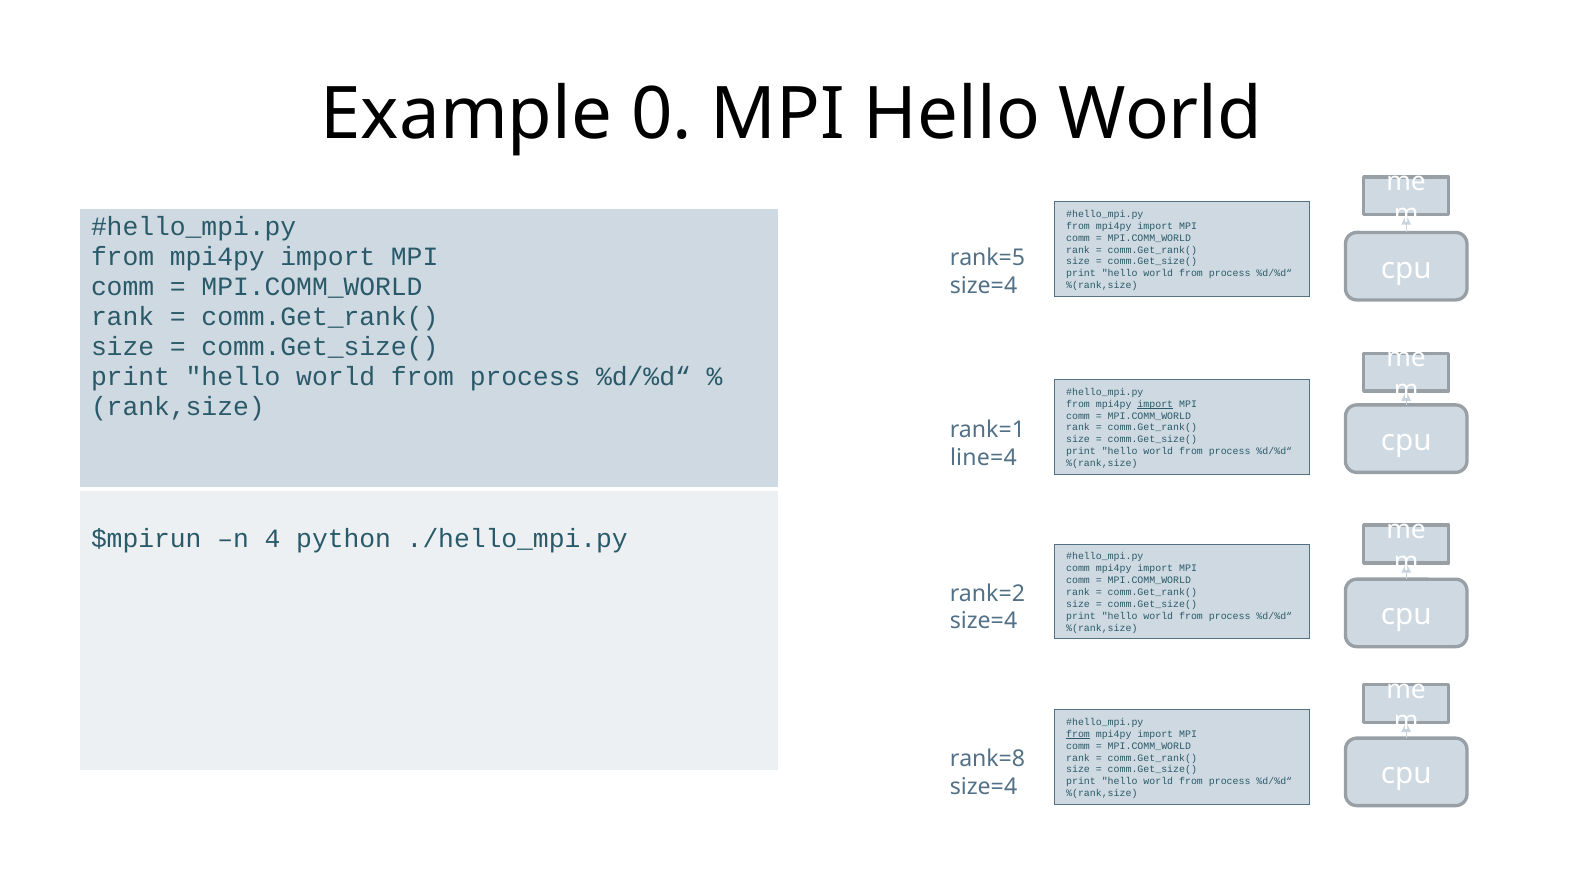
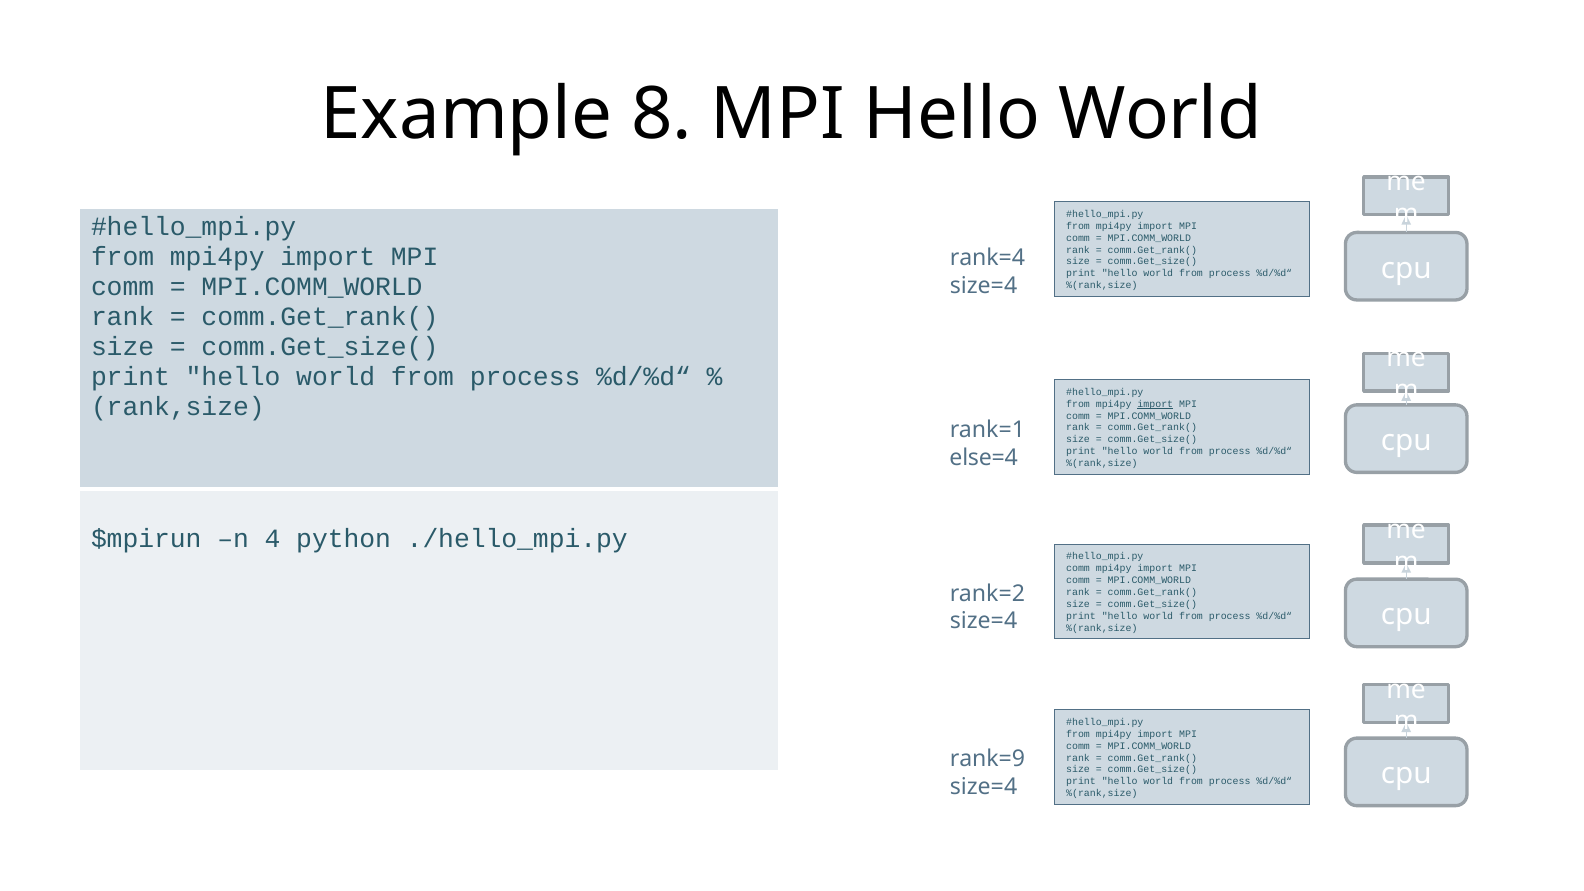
0: 0 -> 8 (662, 115)
rank=5: rank=5 -> rank=4 (987, 258)
line=4: line=4 -> else=4 (984, 458)
from underline: present -> none (1078, 734)
rank=8: rank=8 -> rank=9 (987, 759)
